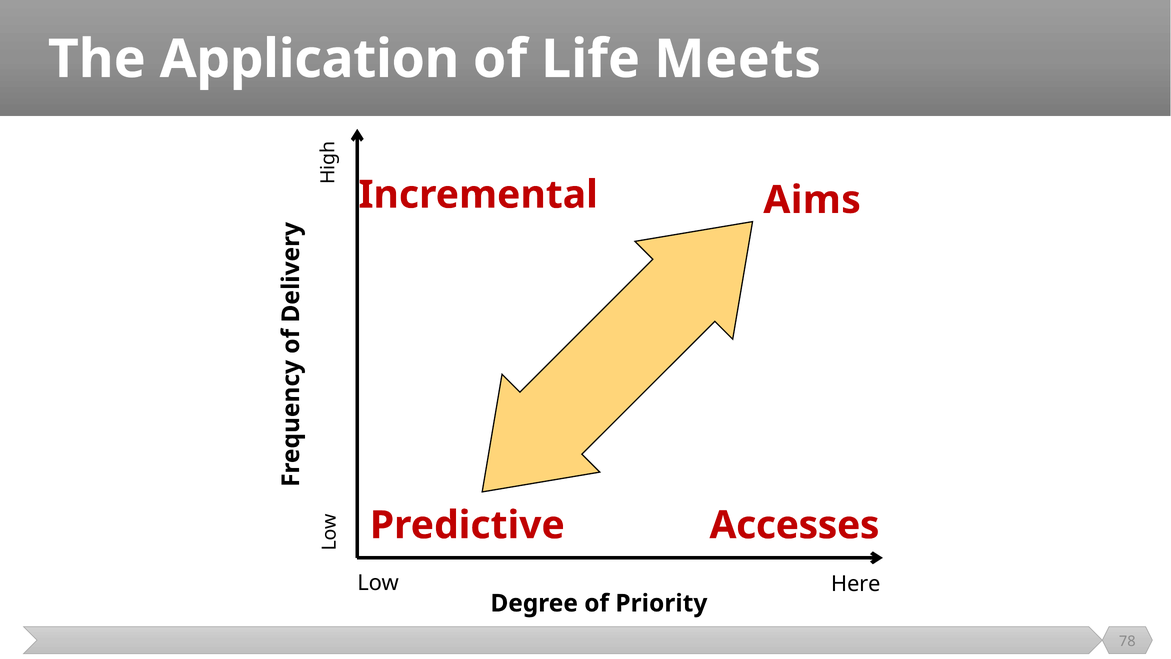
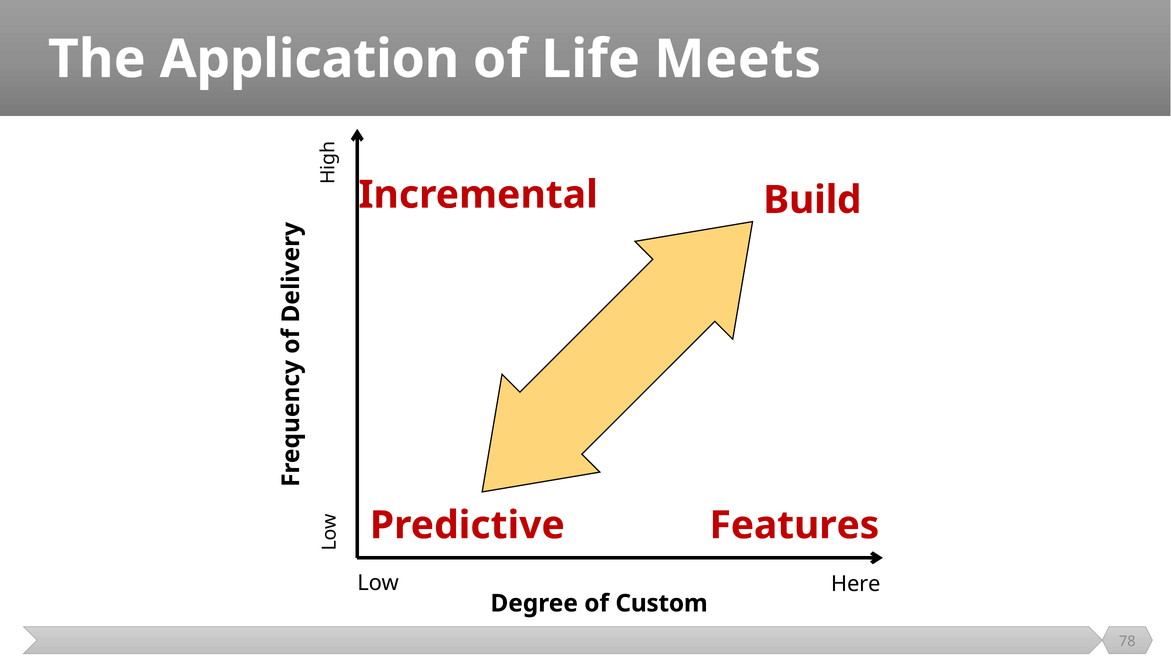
Aims: Aims -> Build (812, 200)
Accesses: Accesses -> Features (794, 525)
Priority: Priority -> Custom (662, 603)
